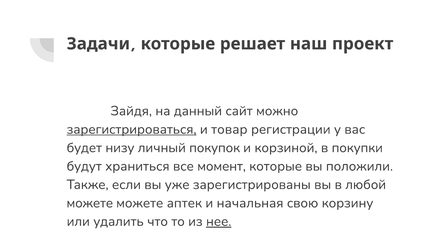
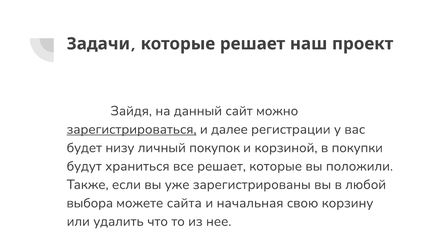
товар: товар -> далее (229, 129)
все момент: момент -> решает (222, 166)
можете: можете -> выбора (90, 203)
аптек: аптек -> сайта (184, 203)
нее underline: present -> none (219, 221)
